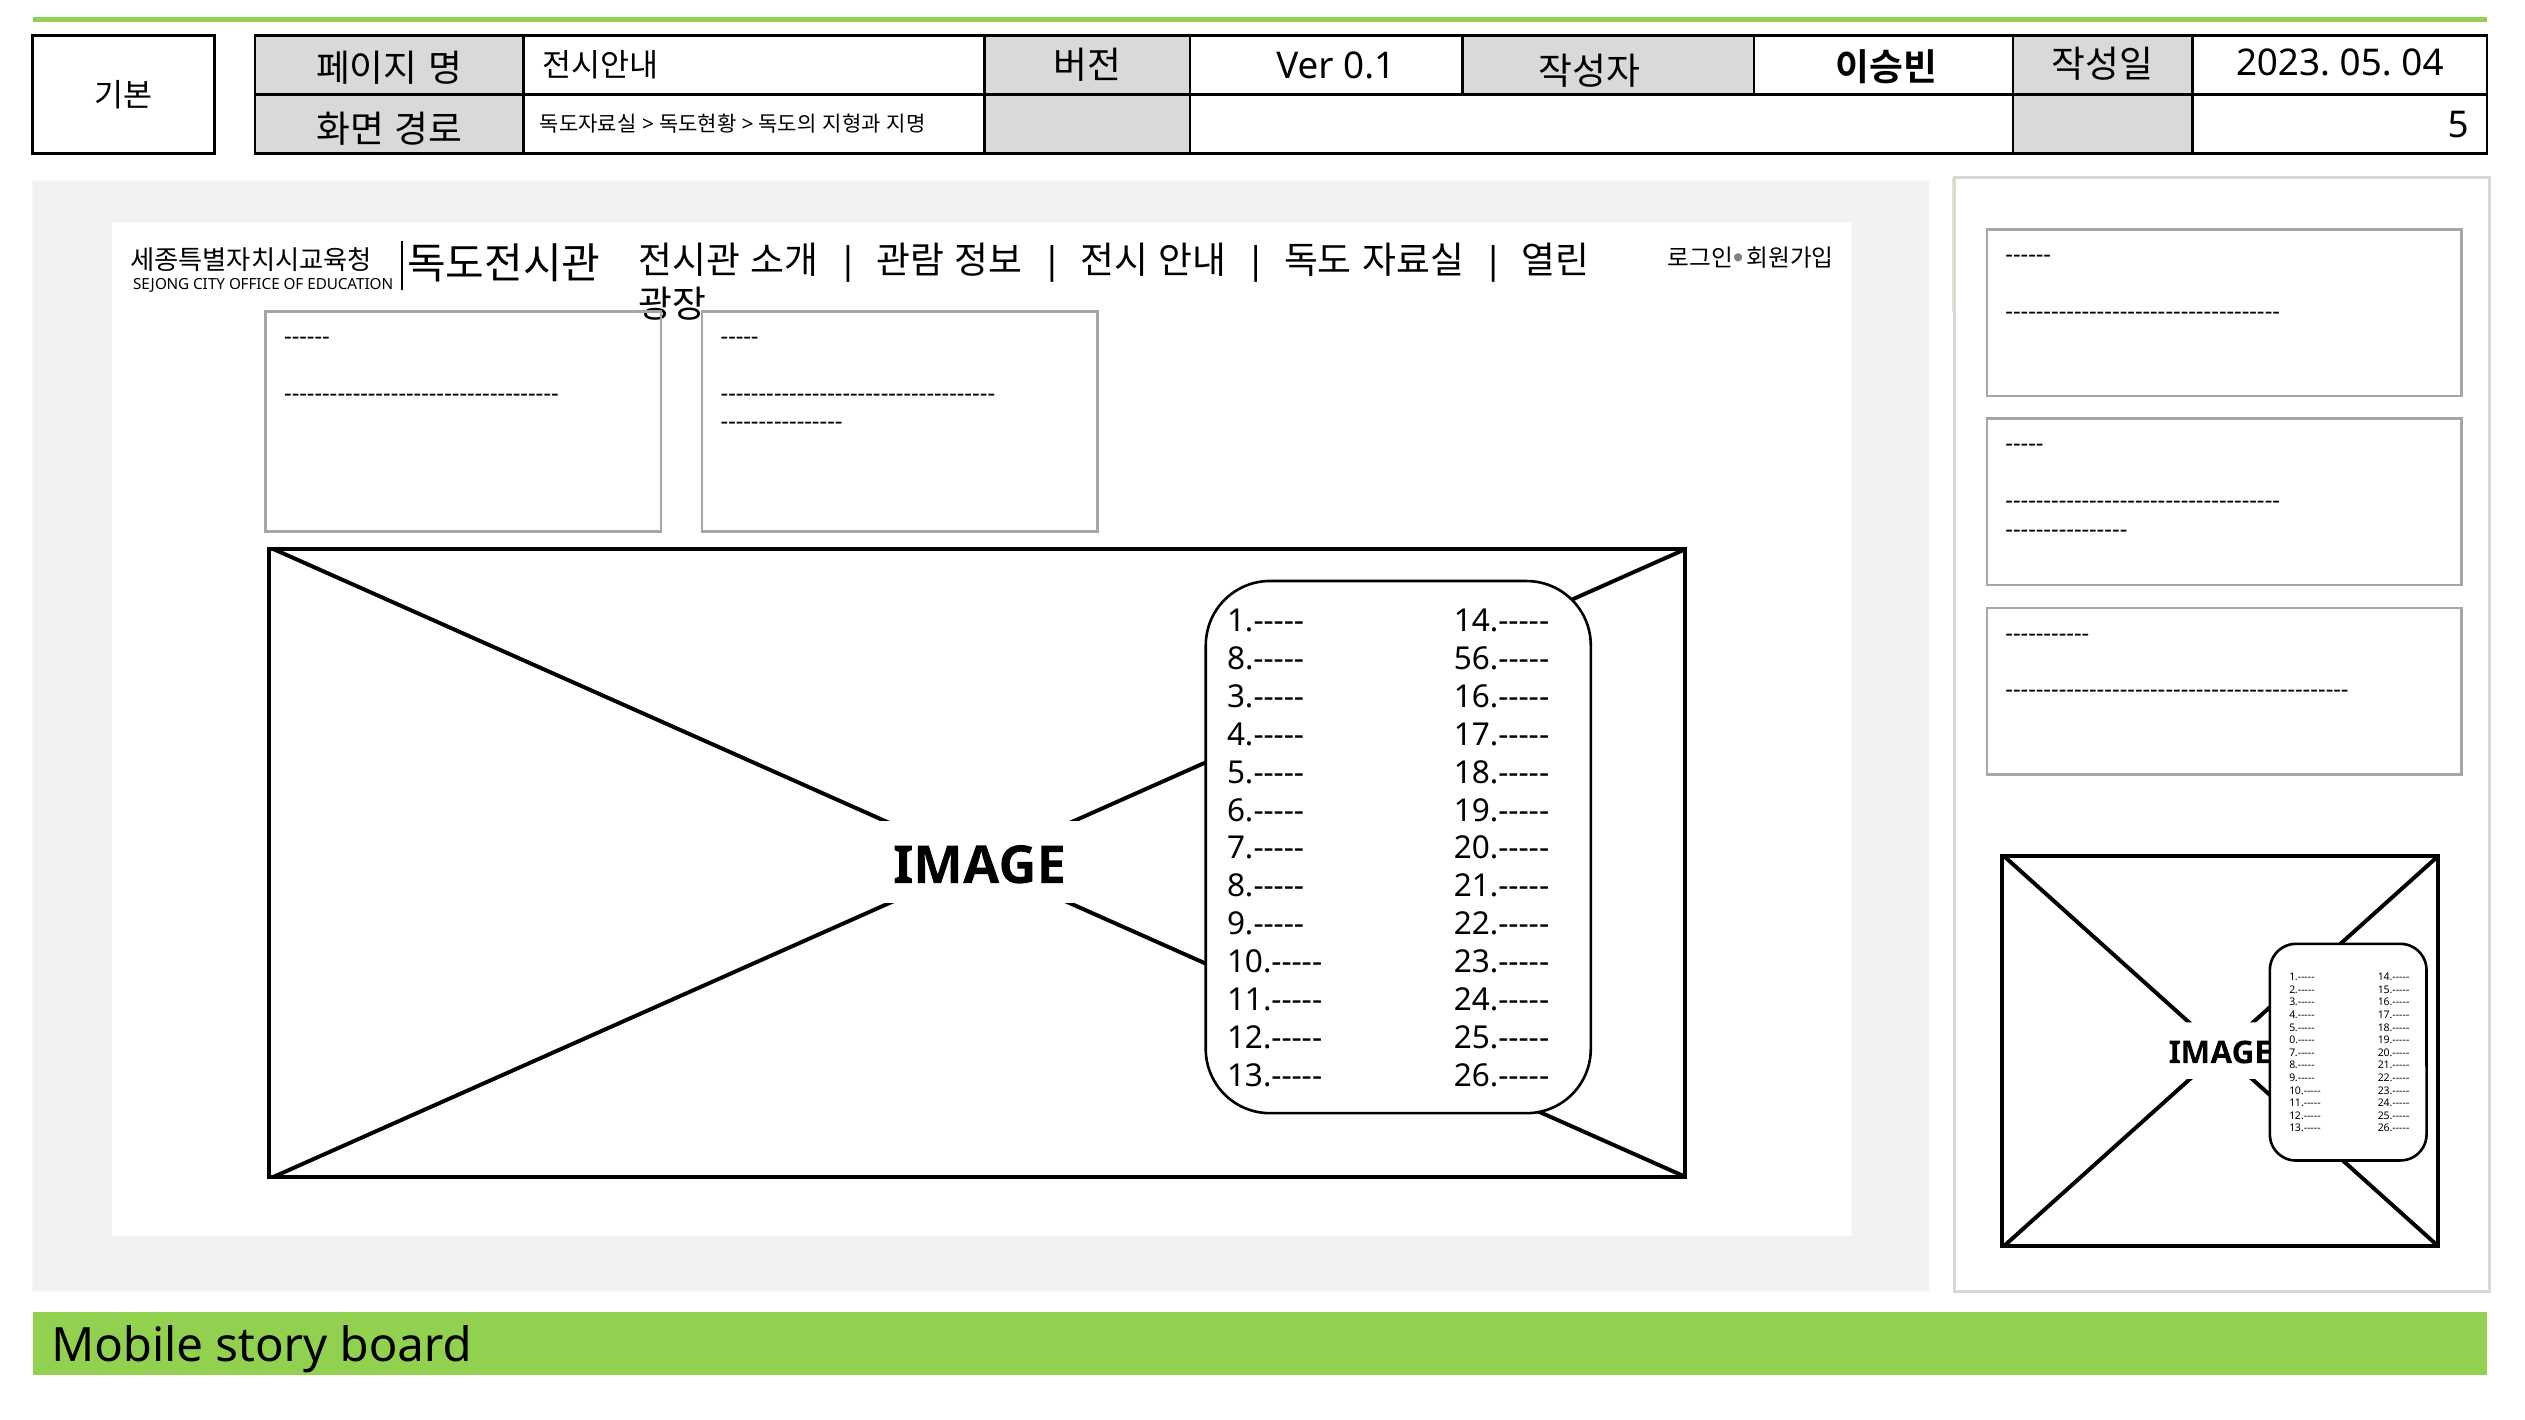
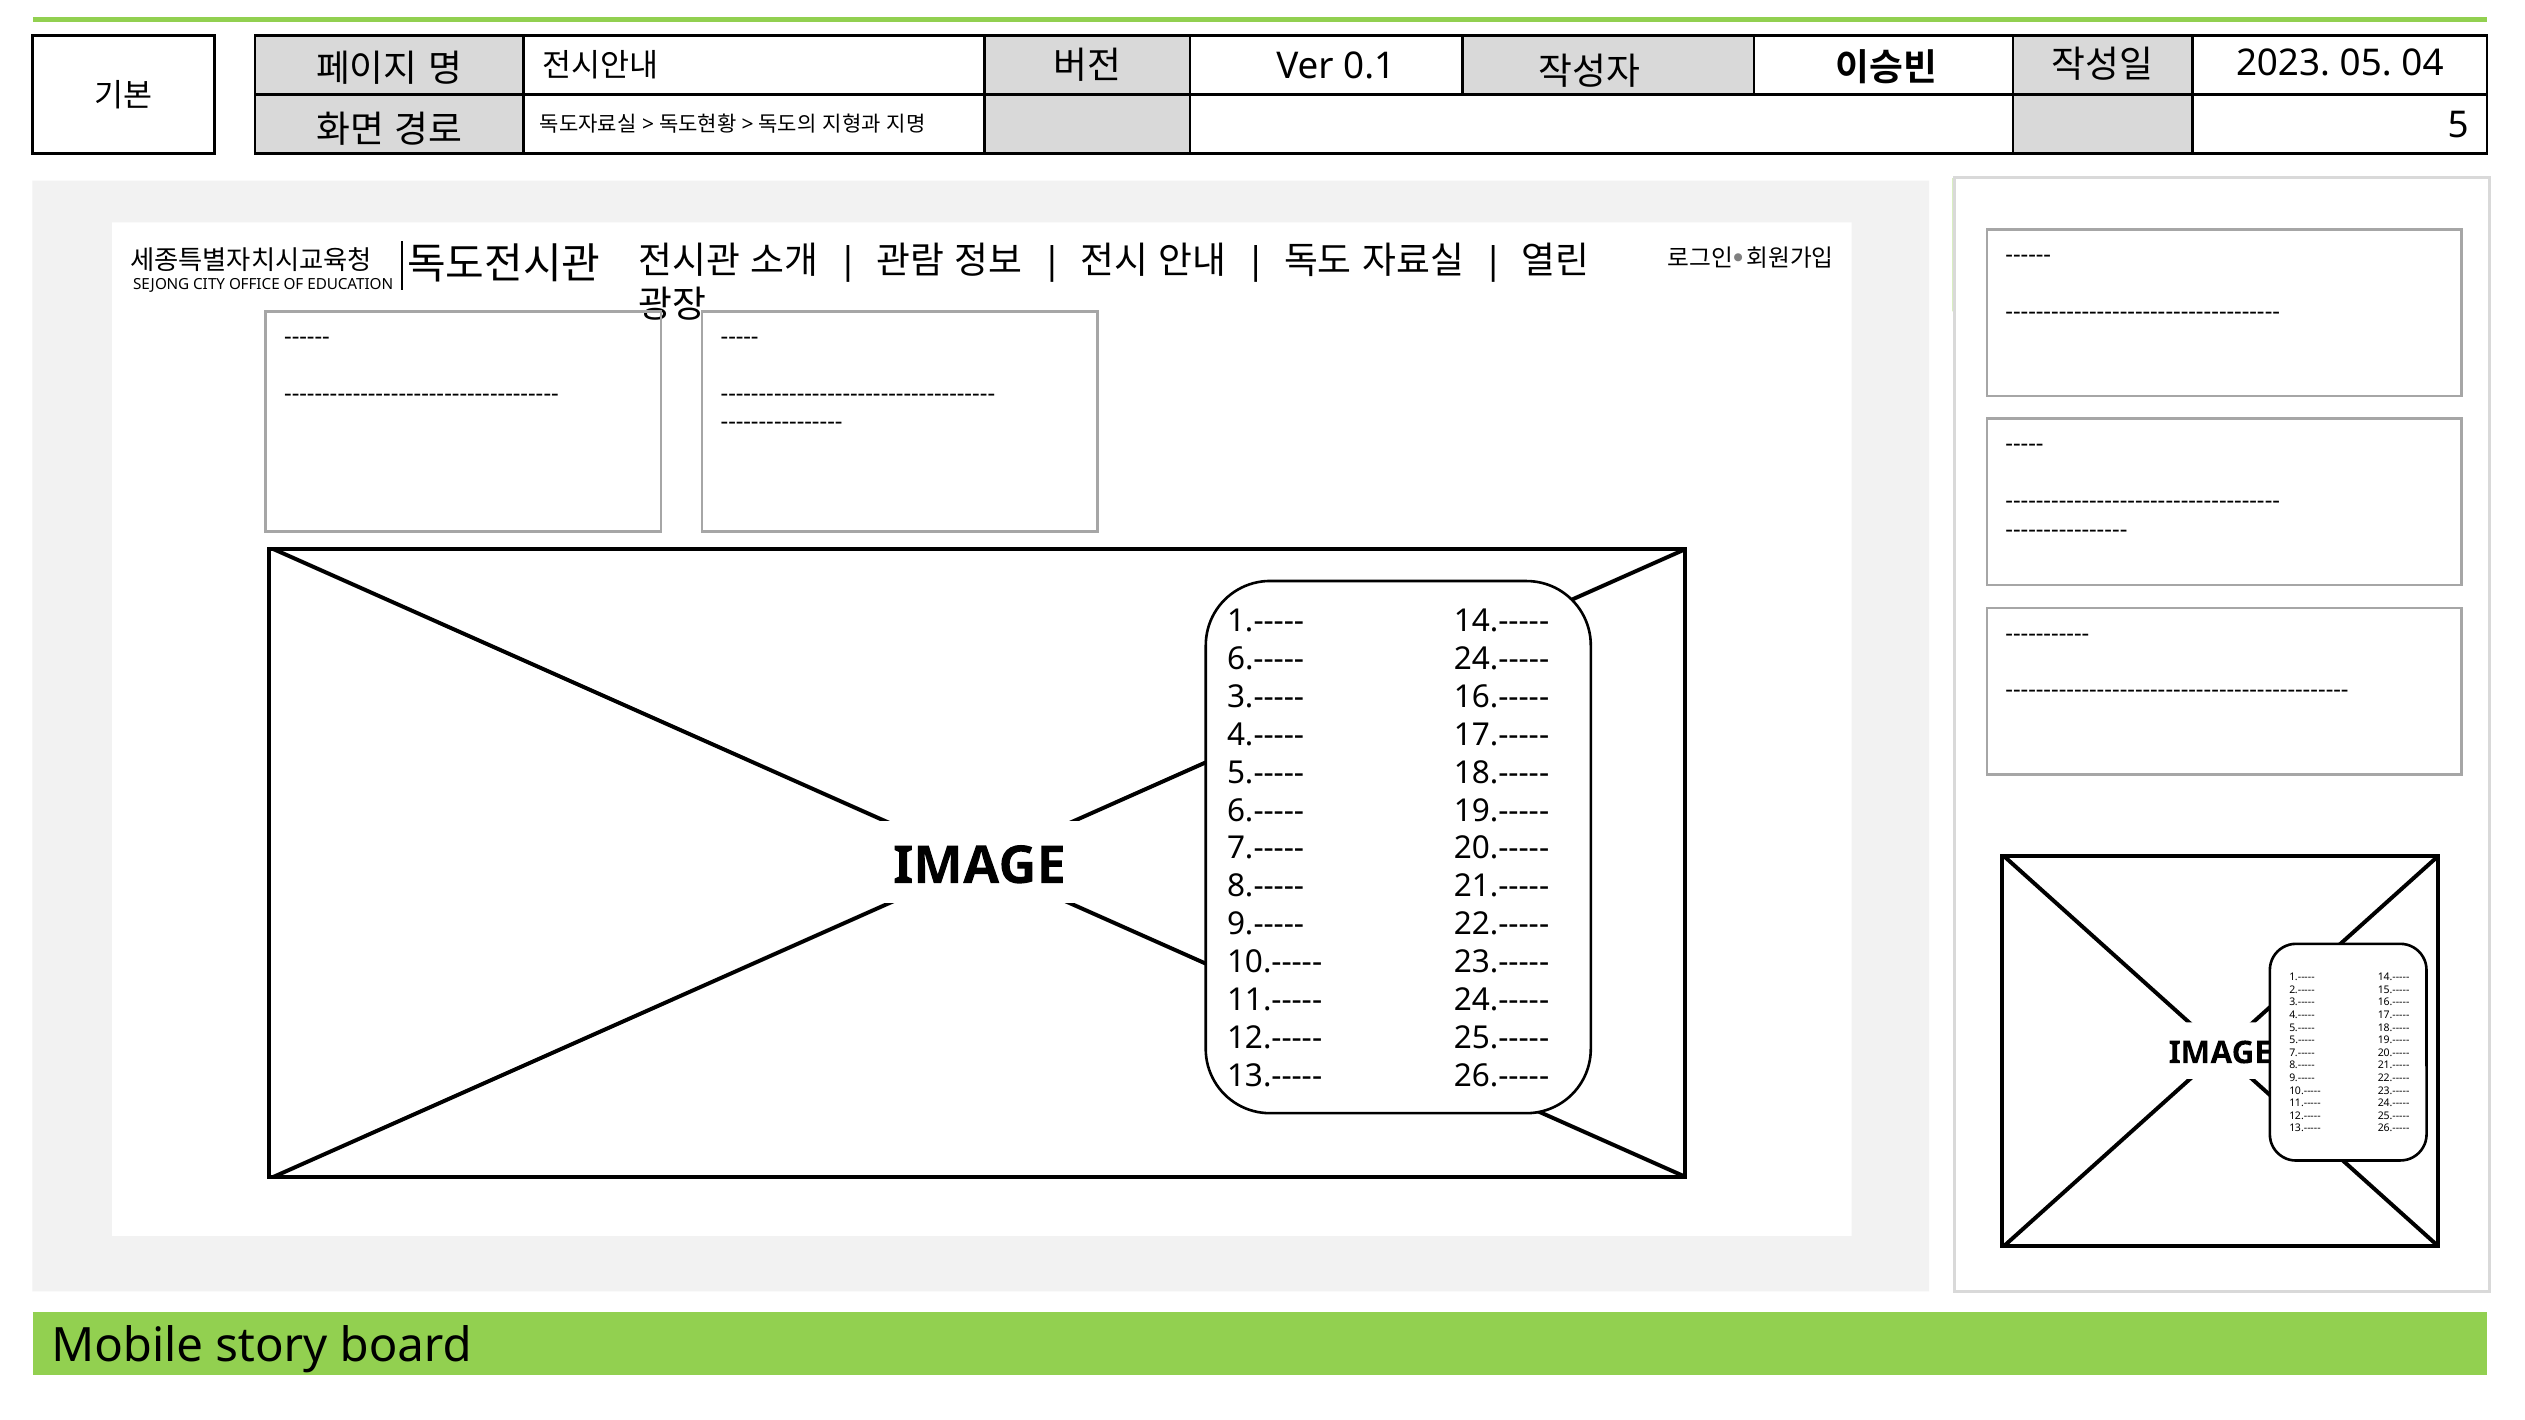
8.-----: 8.----- -> 6.----- (1266, 659)
56.-----: 56.----- -> 24.----- (1502, 659)
0.-----: 0.----- -> 5.----- (2302, 1040)
